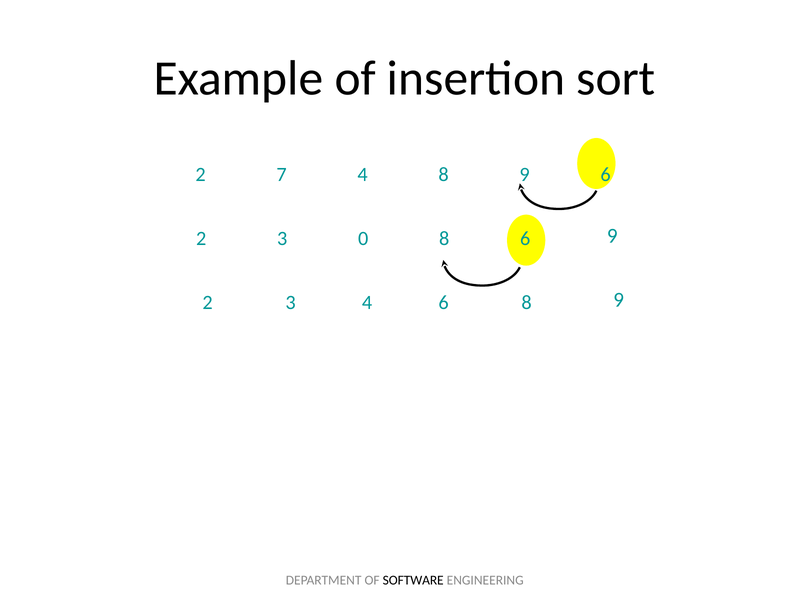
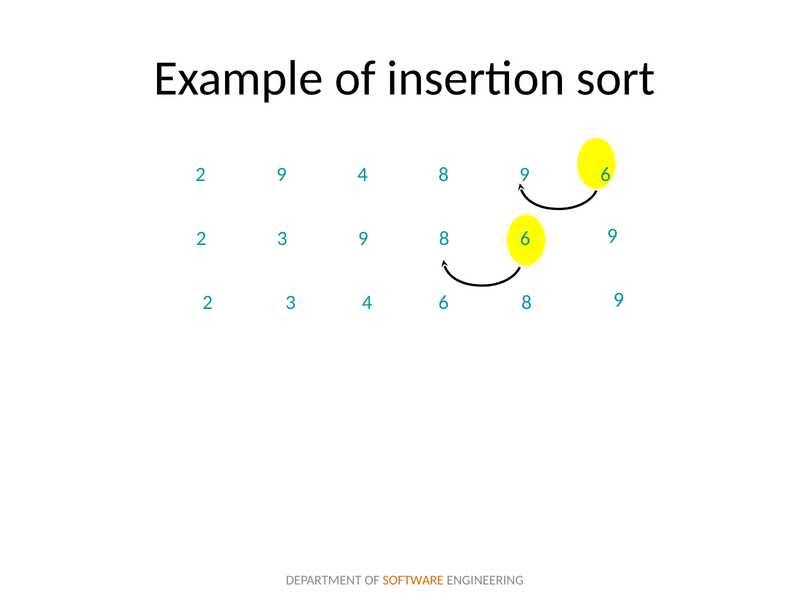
2 7: 7 -> 9 (282, 175)
3 0: 0 -> 9 (363, 238)
SOFTWARE colour: black -> orange (413, 580)
